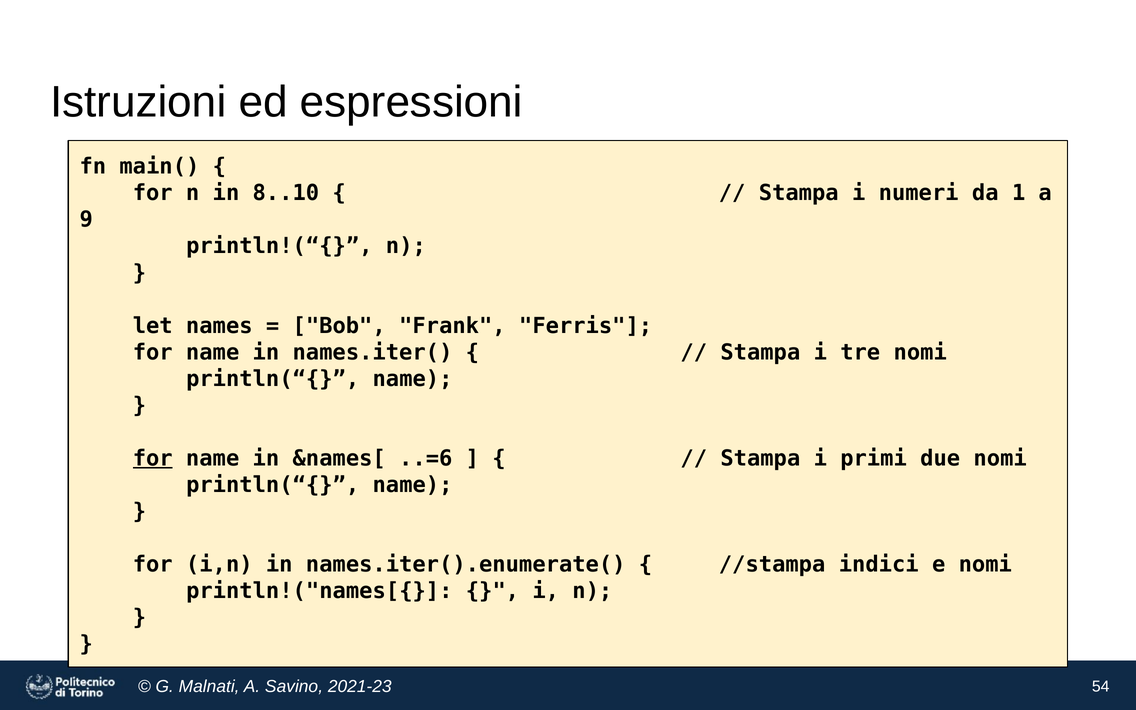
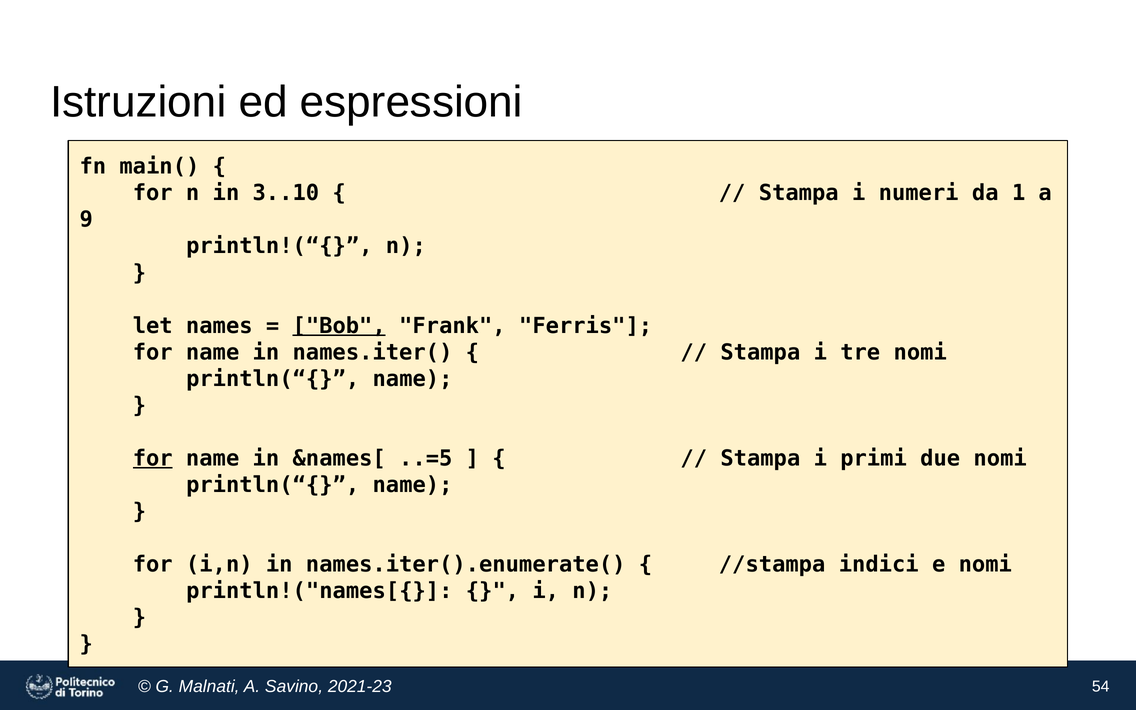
8..10: 8..10 -> 3..10 (286, 193)
Bob underline: none -> present (339, 326)
..=6: ..=6 -> ..=5 (426, 458)
